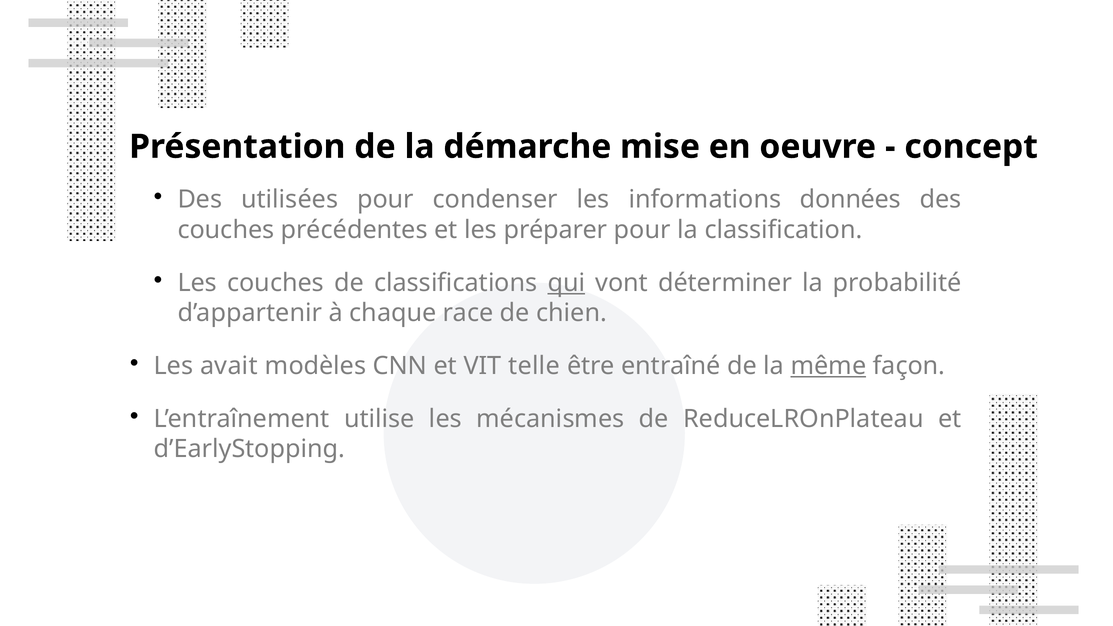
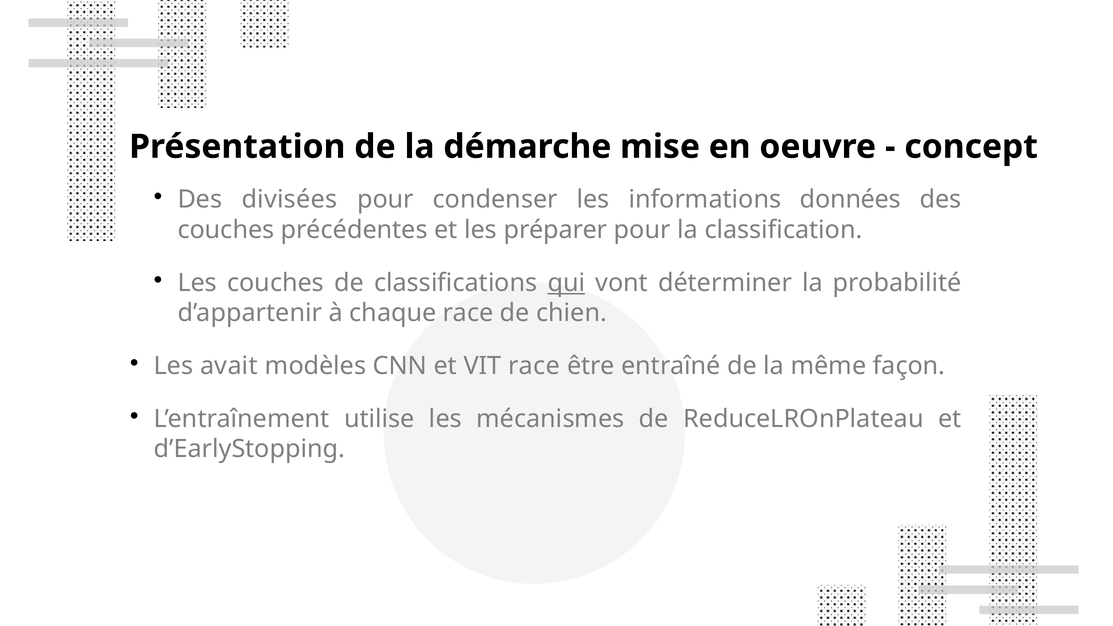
utilisées: utilisées -> divisées (289, 200)
VIT telle: telle -> race (534, 366)
même underline: present -> none (828, 366)
